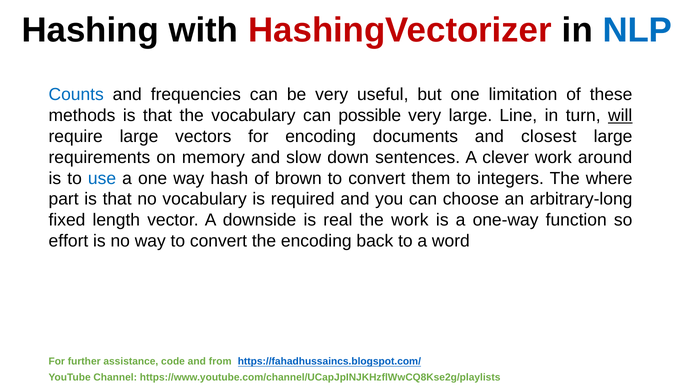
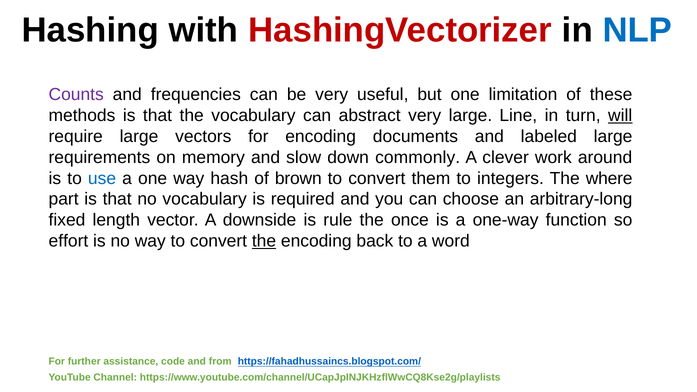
Counts colour: blue -> purple (76, 95)
possible: possible -> abstract (370, 116)
closest: closest -> labeled (549, 137)
sentences: sentences -> commonly (418, 157)
real: real -> rule (338, 220)
the work: work -> once (410, 220)
the underline: none -> present (264, 241)
